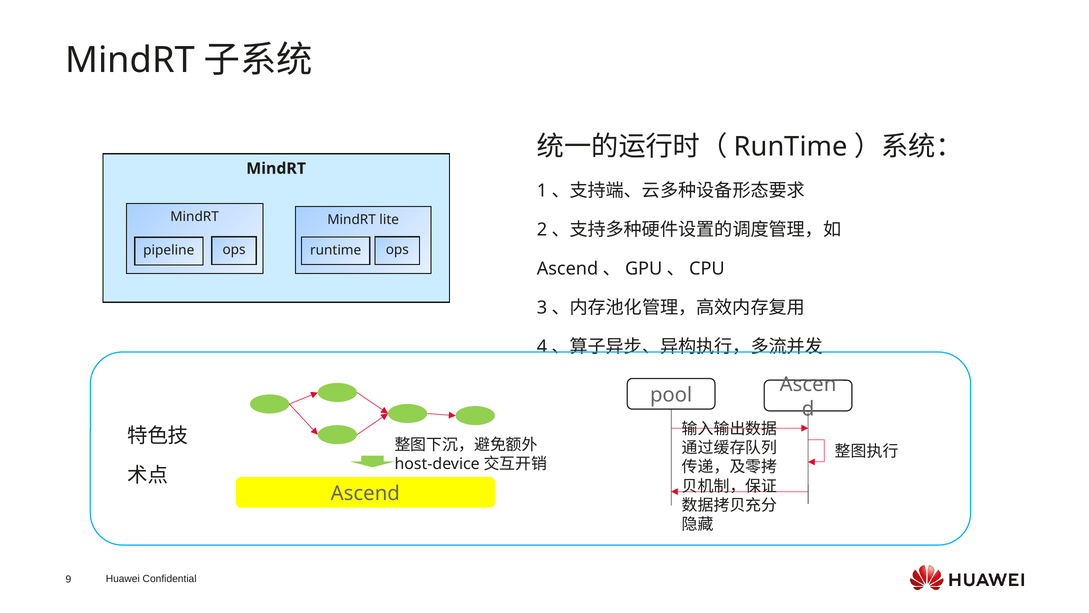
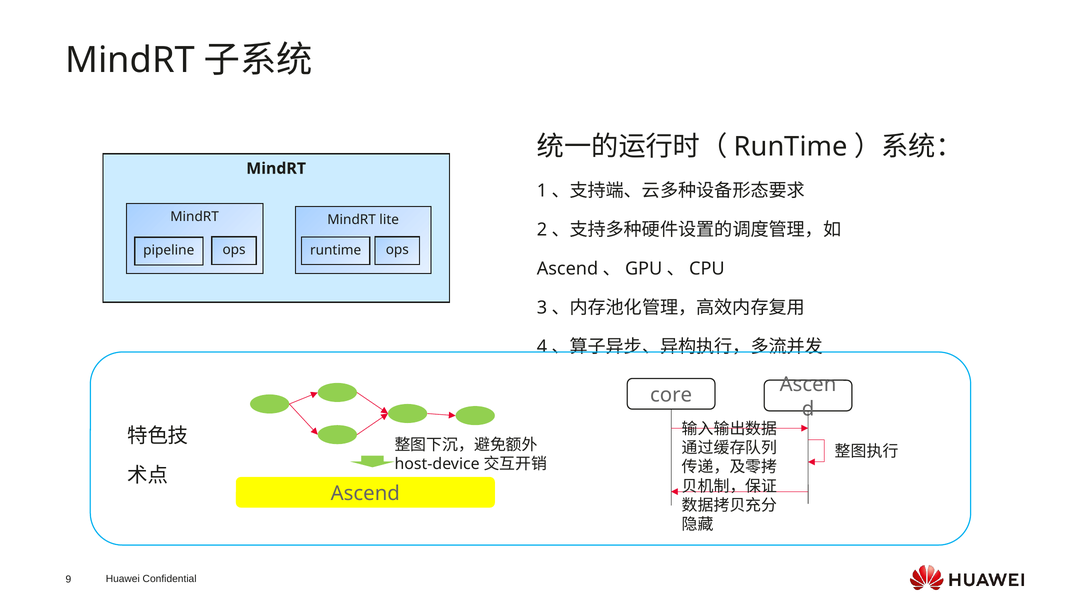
pool: pool -> core (671, 395)
